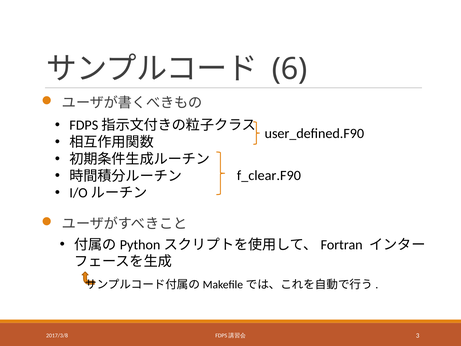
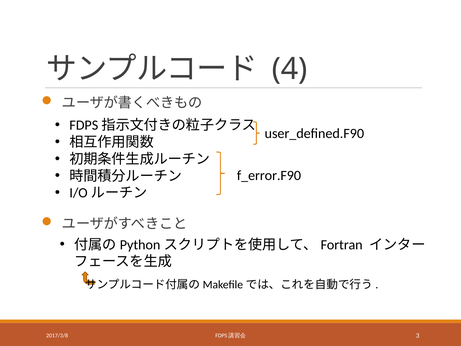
6: 6 -> 4 (290, 69)
f_clear.F90: f_clear.F90 -> f_error.F90 (269, 175)
